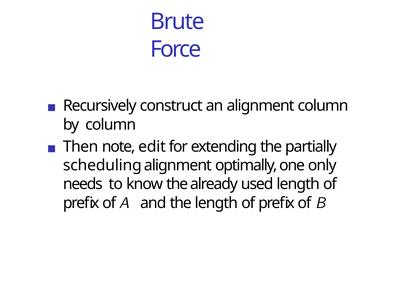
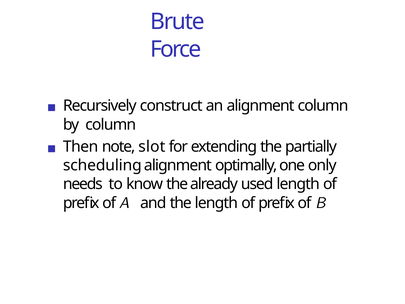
edit: edit -> slot (152, 147)
